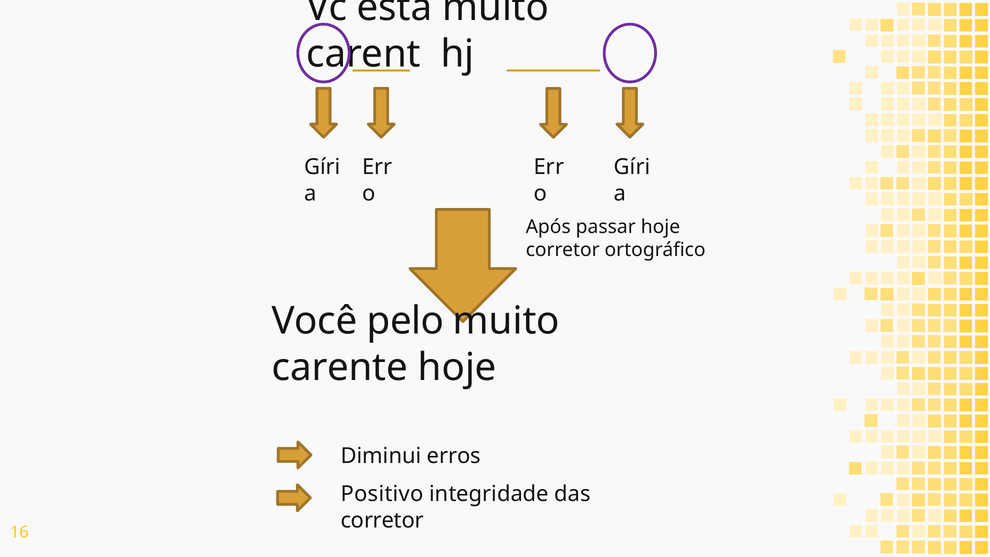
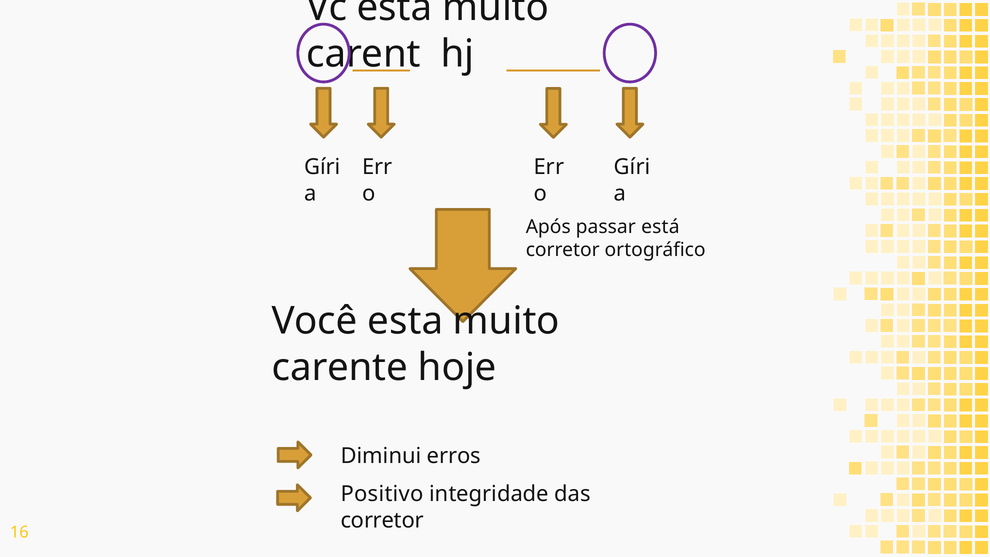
passar hoje: hoje -> está (660, 227)
Você pelo: pelo -> esta (405, 321)
